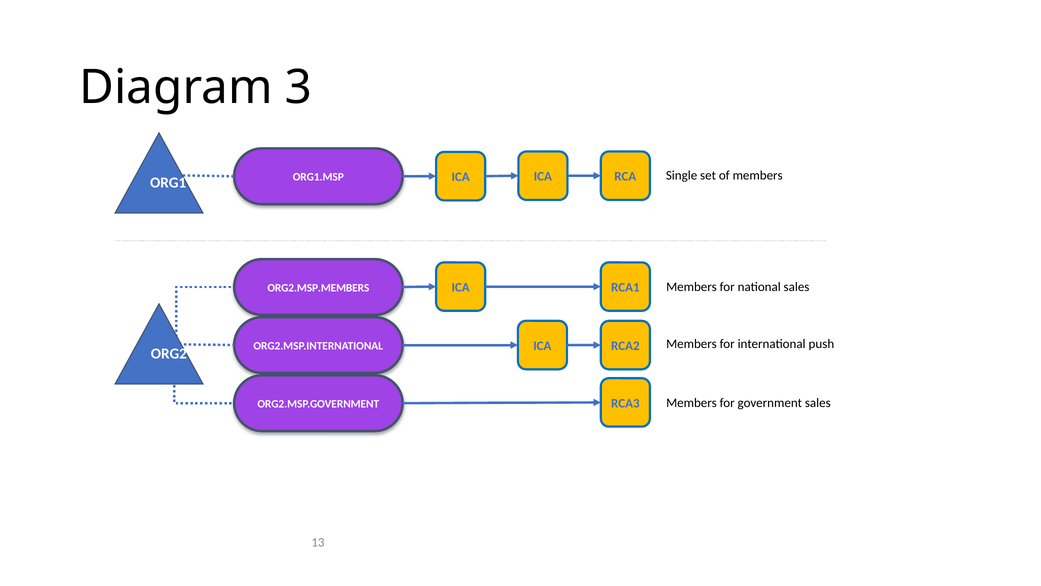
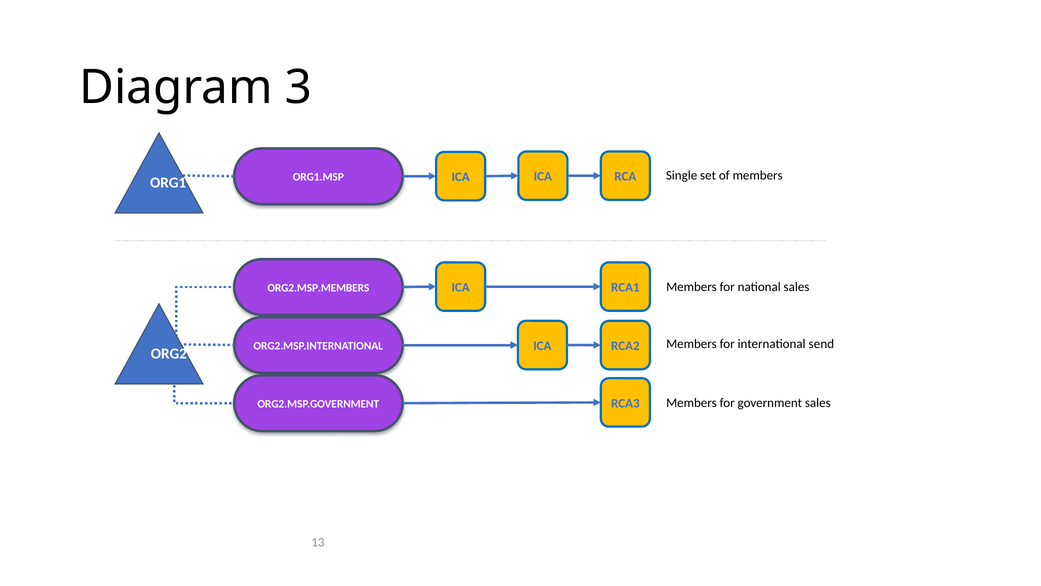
push: push -> send (821, 344)
